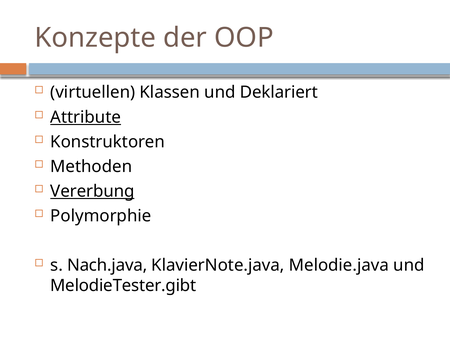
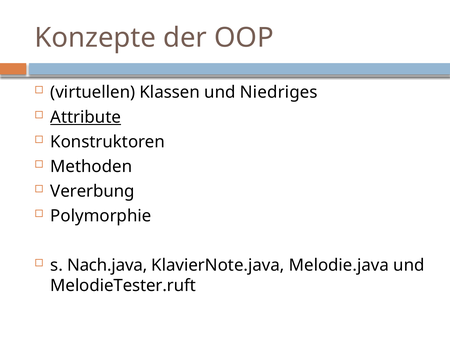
Deklariert: Deklariert -> Niedriges (279, 92)
Vererbung underline: present -> none (92, 191)
MelodieTester.gibt: MelodieTester.gibt -> MelodieTester.ruft (123, 285)
